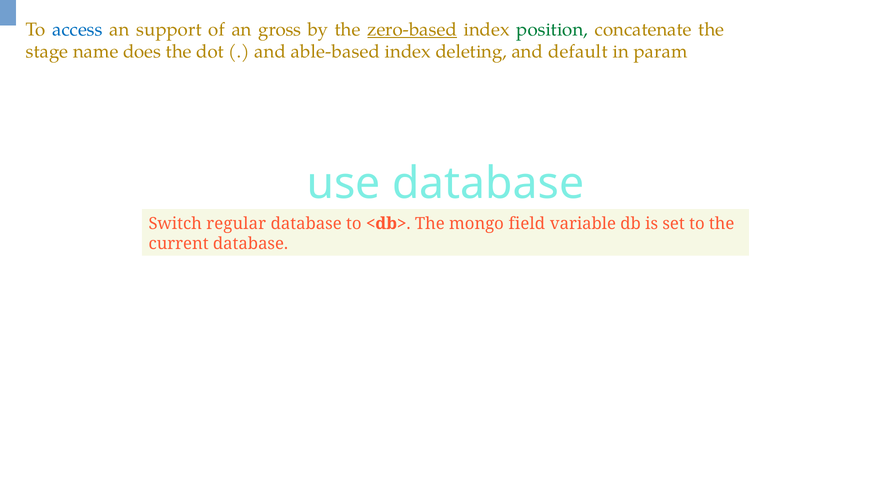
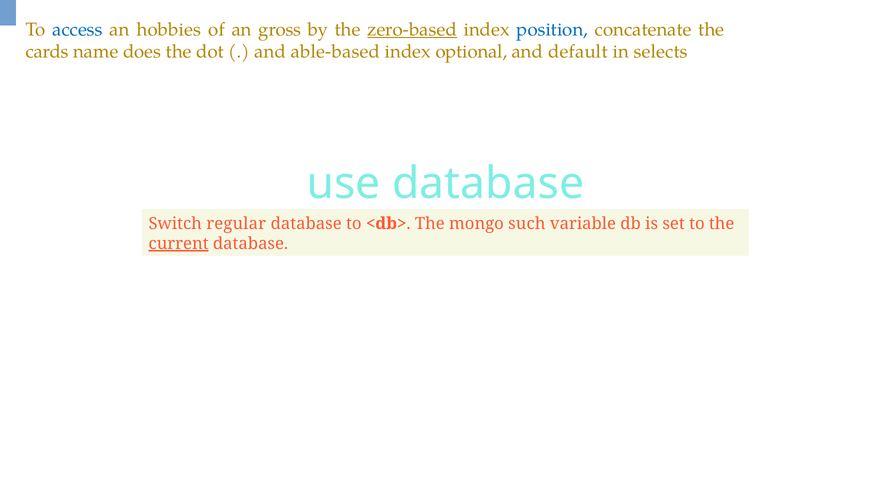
support: support -> hobbies (169, 29)
position colour: green -> blue (552, 29)
stage: stage -> cards (47, 52)
deleting: deleting -> optional (471, 52)
param: param -> selects (661, 52)
field: field -> such (527, 224)
current underline: none -> present (179, 244)
